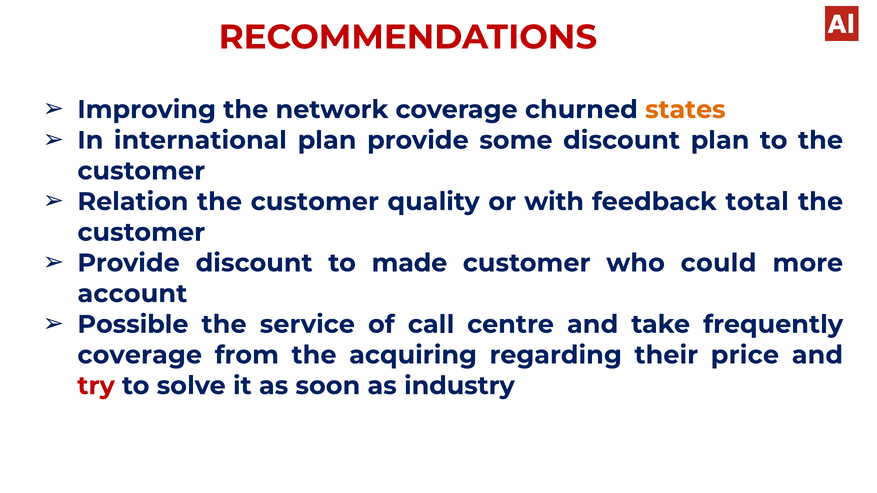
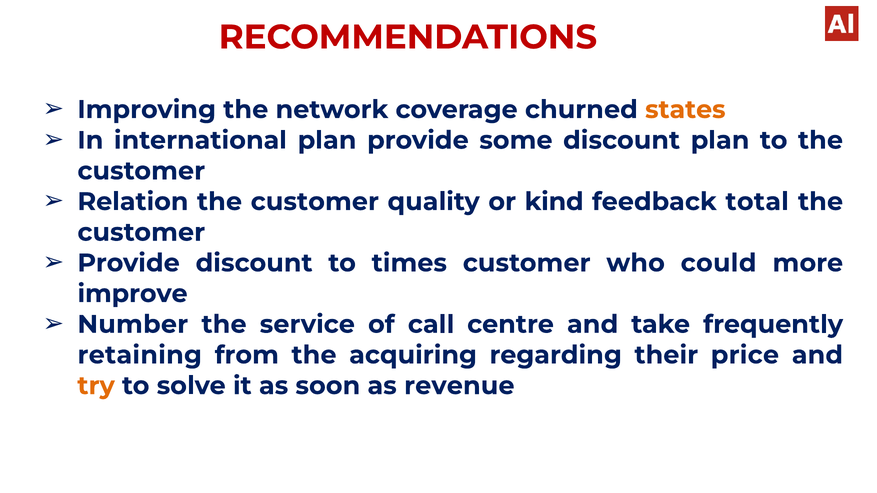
with: with -> kind (554, 202)
made: made -> times (409, 263)
account: account -> improve (133, 294)
Possible: Possible -> Number (133, 325)
coverage: coverage -> retaining (140, 355)
try colour: red -> orange (96, 386)
industry: industry -> revenue (459, 386)
